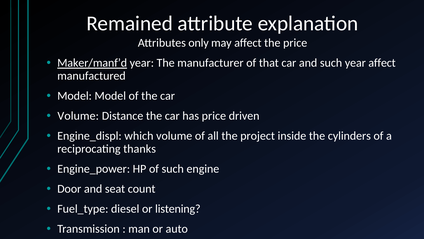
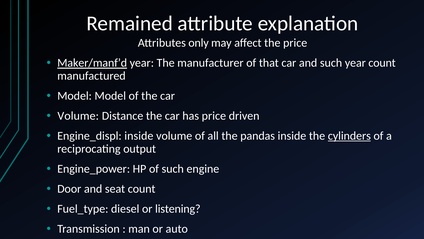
year affect: affect -> count (382, 63)
Engine_displ which: which -> inside (139, 136)
project: project -> pandas (258, 136)
cylinders underline: none -> present (349, 136)
thanks: thanks -> output (140, 149)
